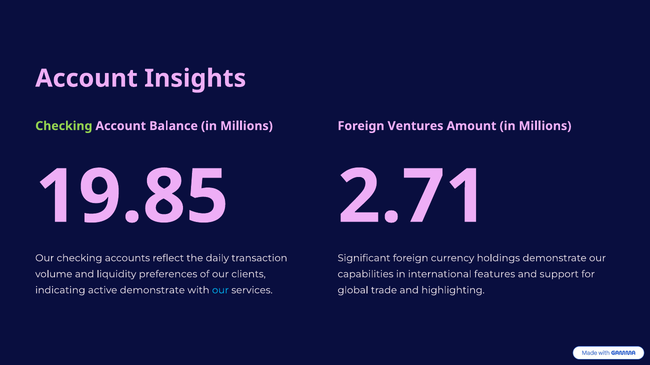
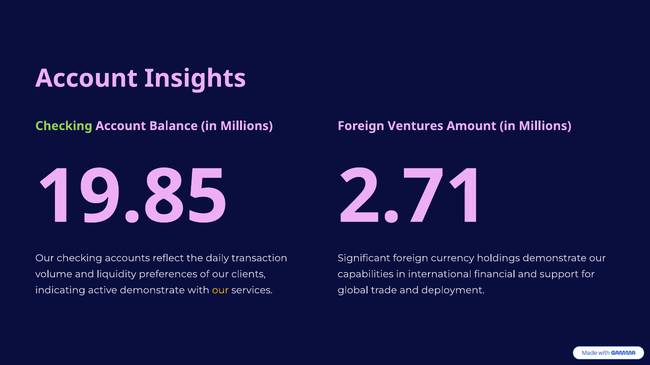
features: features -> financial (495, 275)
our colour: light blue -> yellow (220, 291)
highlighting: highlighting -> deployment (453, 291)
